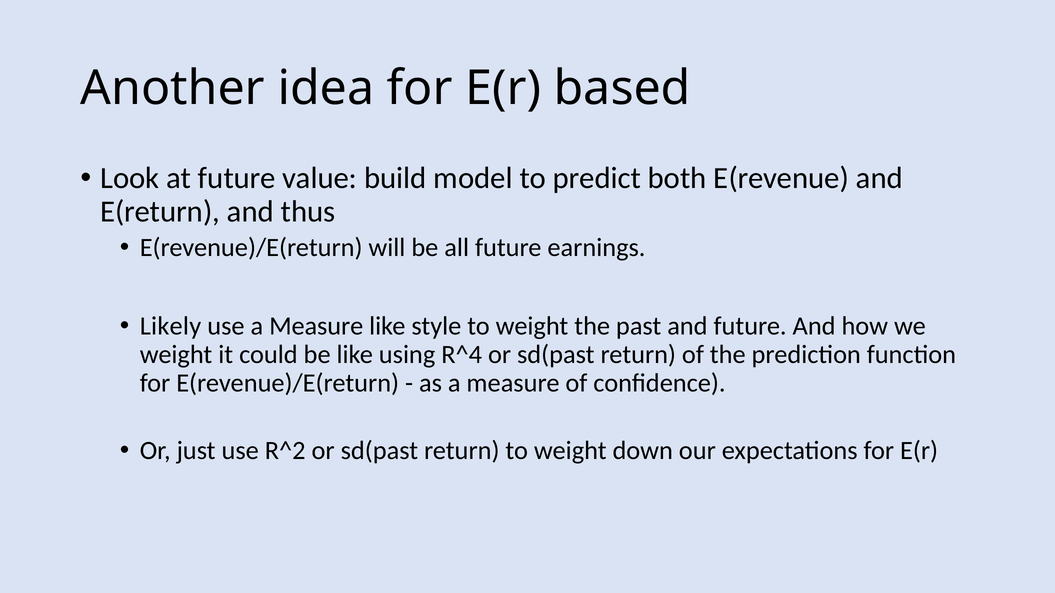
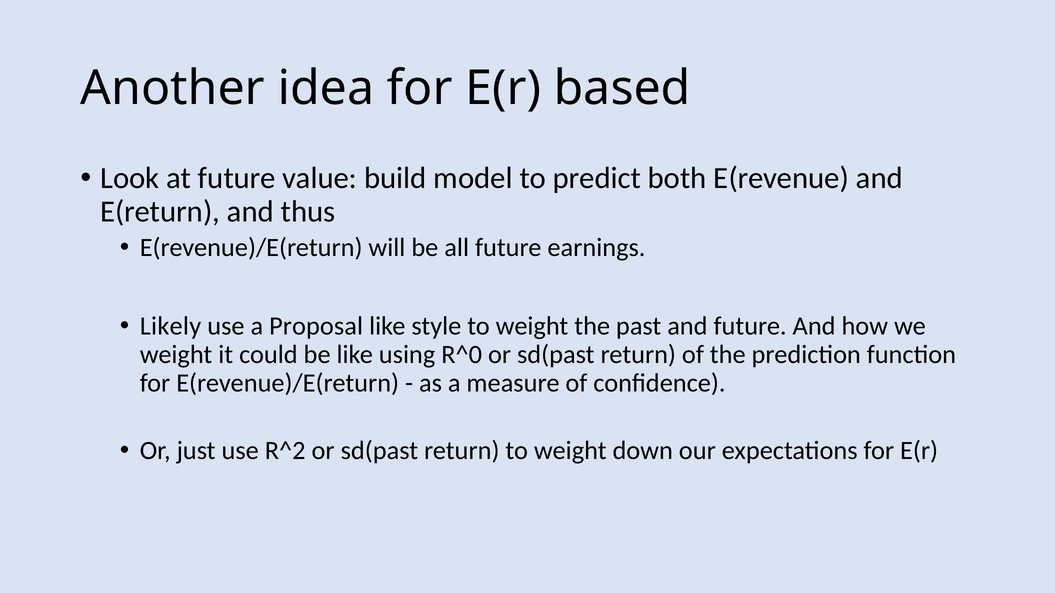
use a Measure: Measure -> Proposal (316, 326)
R^4: R^4 -> R^0 (462, 355)
